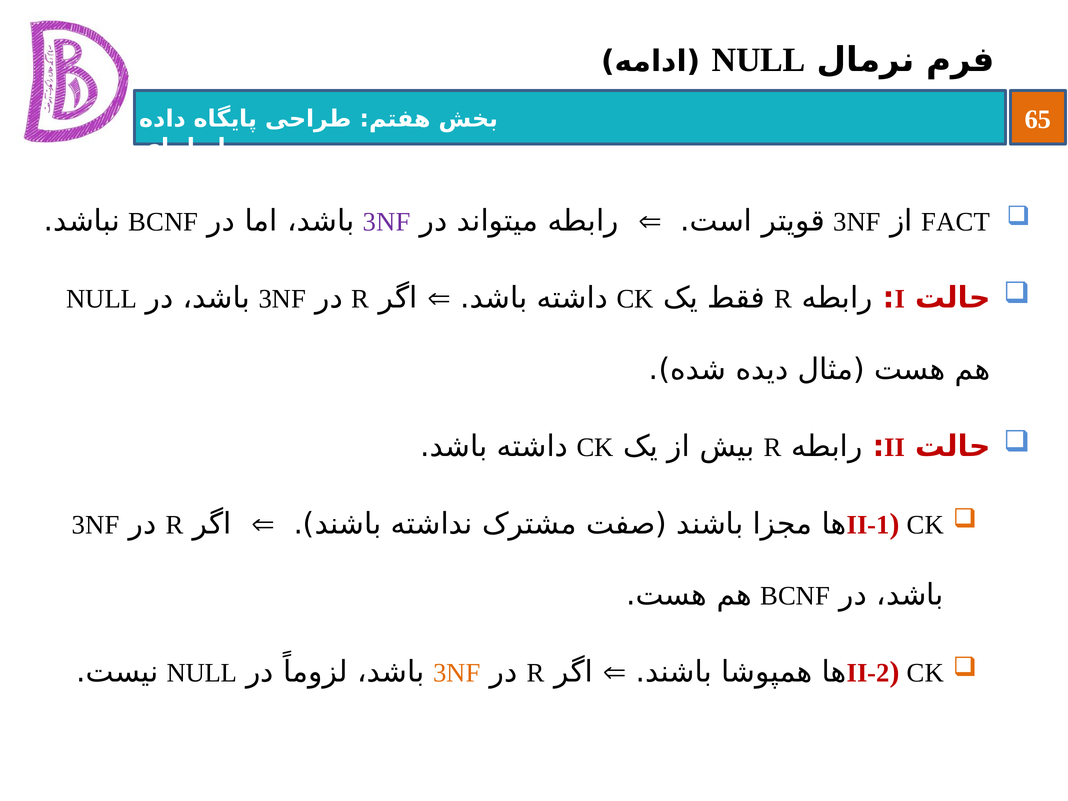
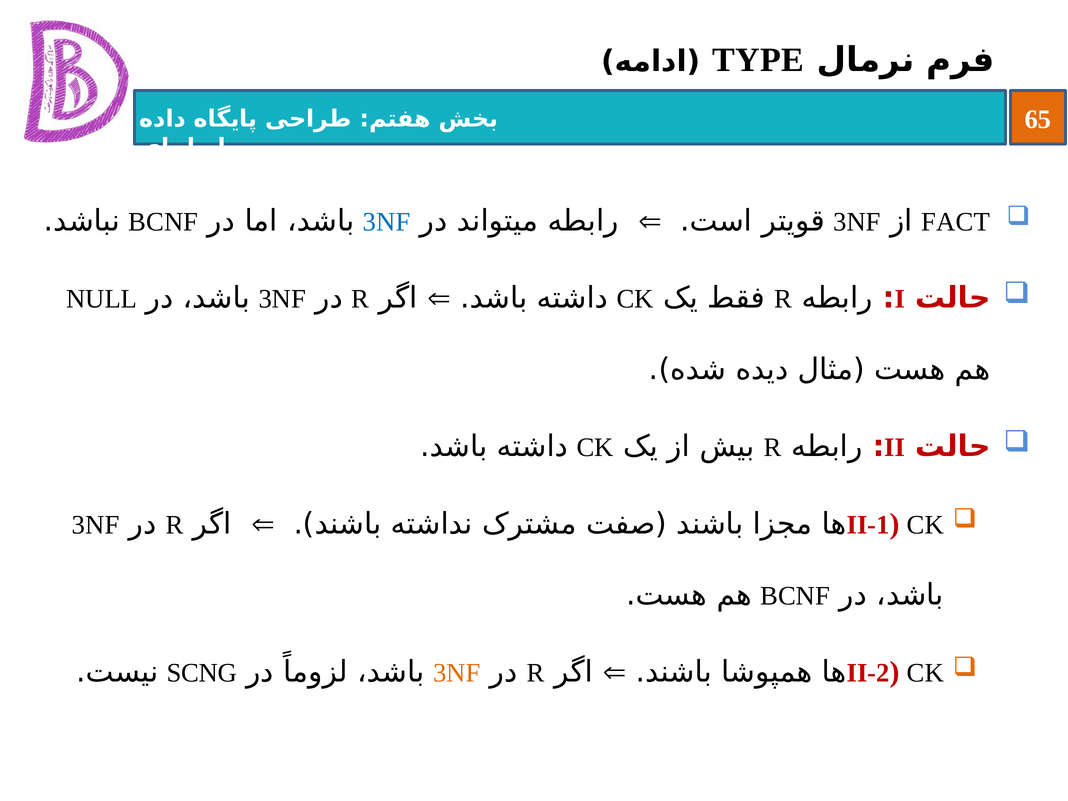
NULL: NULL -> TYPE (758, 60)
3NF colour: purple -> blue (387, 222)
NULL: NULL -> SCNG (202, 673)
